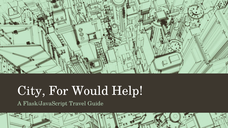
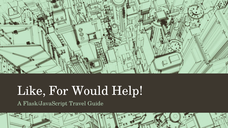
City: City -> Like (32, 91)
